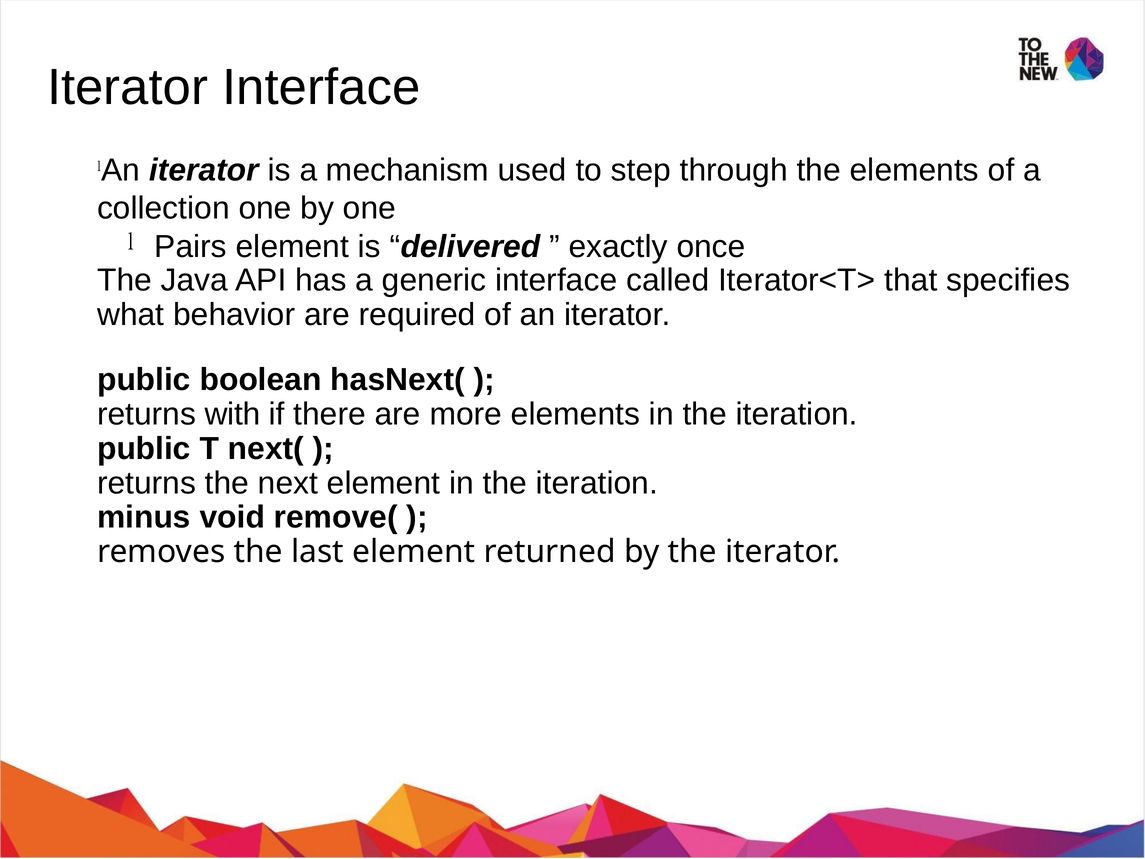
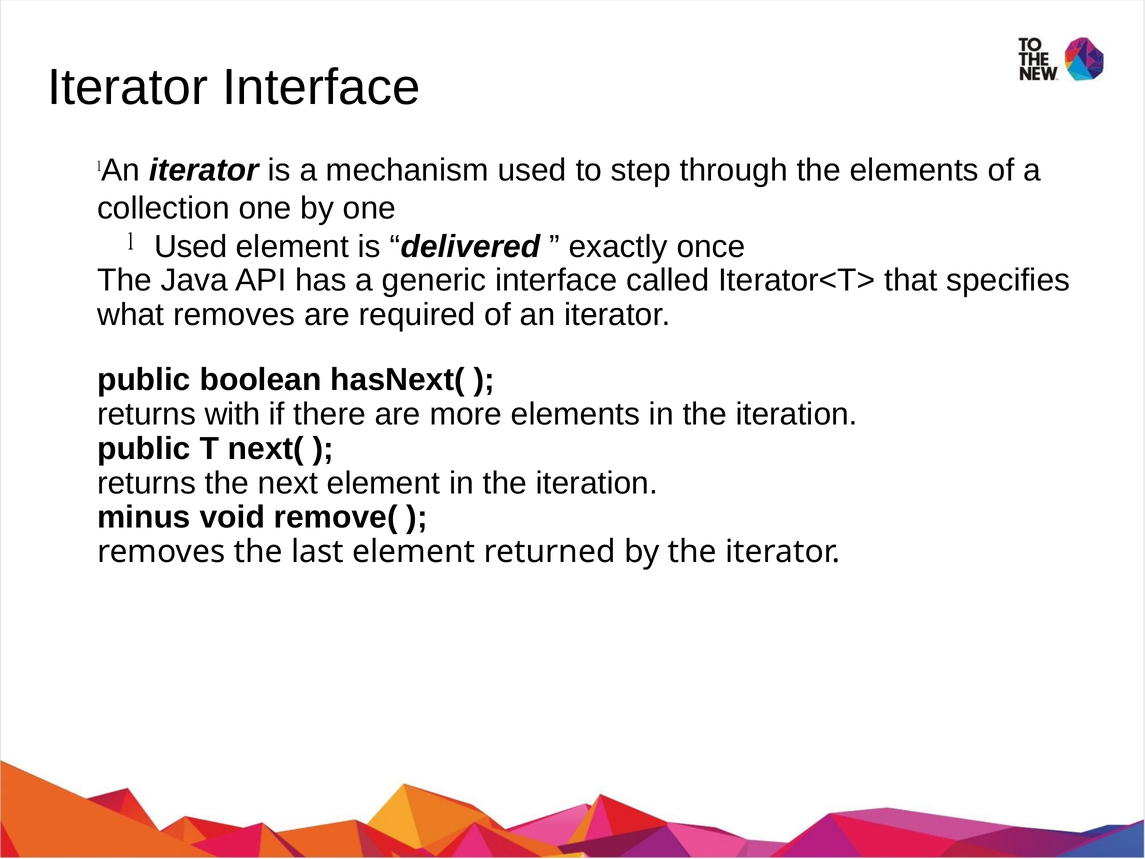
Pairs: Pairs -> Used (191, 246)
what behavior: behavior -> removes (234, 315)
